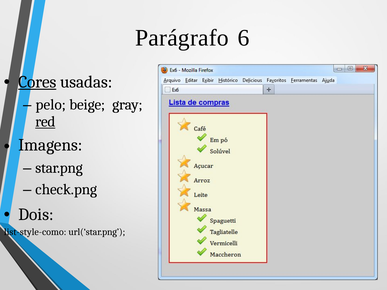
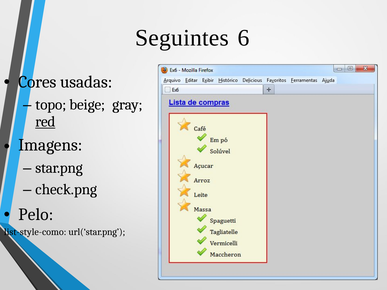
Parágrafo: Parágrafo -> Seguintes (182, 38)
Cores underline: present -> none (37, 82)
pelo: pelo -> topo (51, 105)
Dois: Dois -> Pelo (36, 215)
